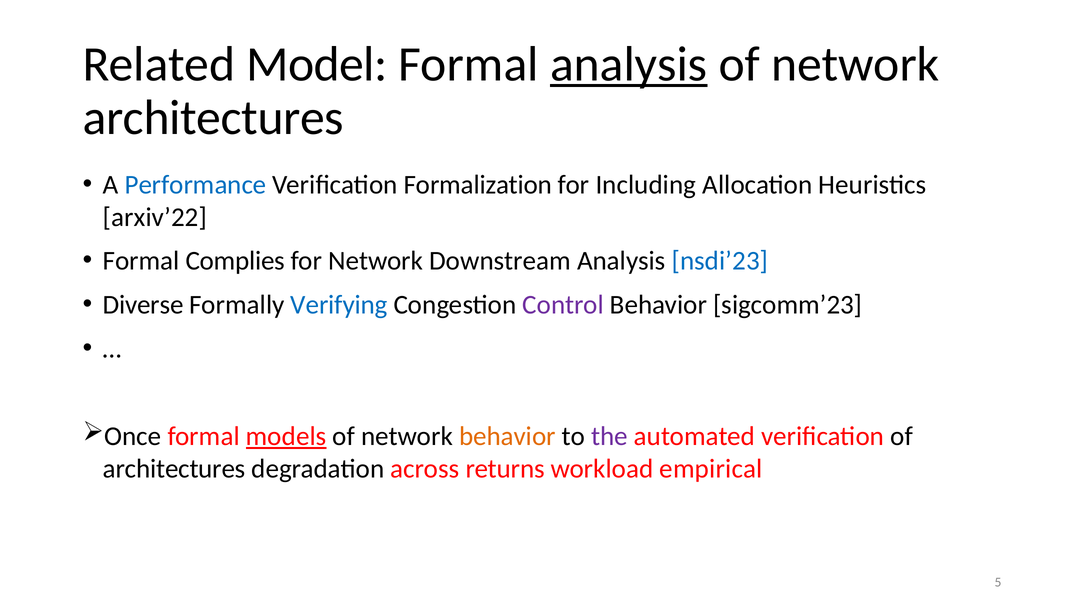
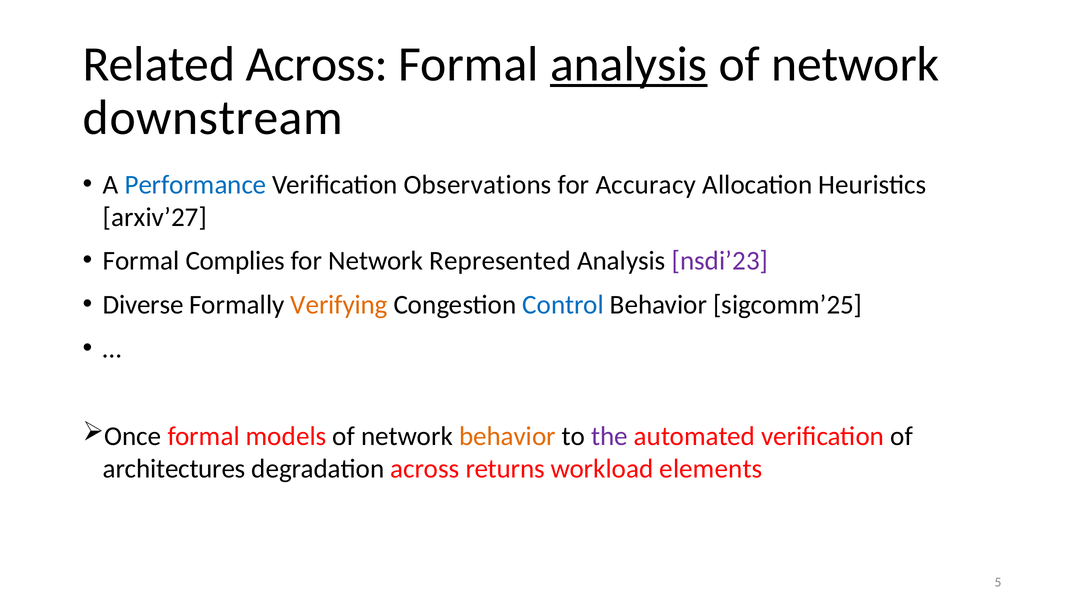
Related Model: Model -> Across (317, 64)
architectures: architectures -> downstream (213, 118)
Formalization: Formalization -> Observations (478, 185)
Including: Including -> Accuracy (646, 185)
arxiv’22: arxiv’22 -> arxiv’27 (155, 217)
Downstream: Downstream -> Represented (500, 261)
nsdi’23 colour: blue -> purple (720, 261)
Verifying colour: blue -> orange (339, 305)
Control colour: purple -> blue (563, 305)
sigcomm’23: sigcomm’23 -> sigcomm’25 (788, 305)
models underline: present -> none (286, 436)
empirical: empirical -> elements (711, 469)
